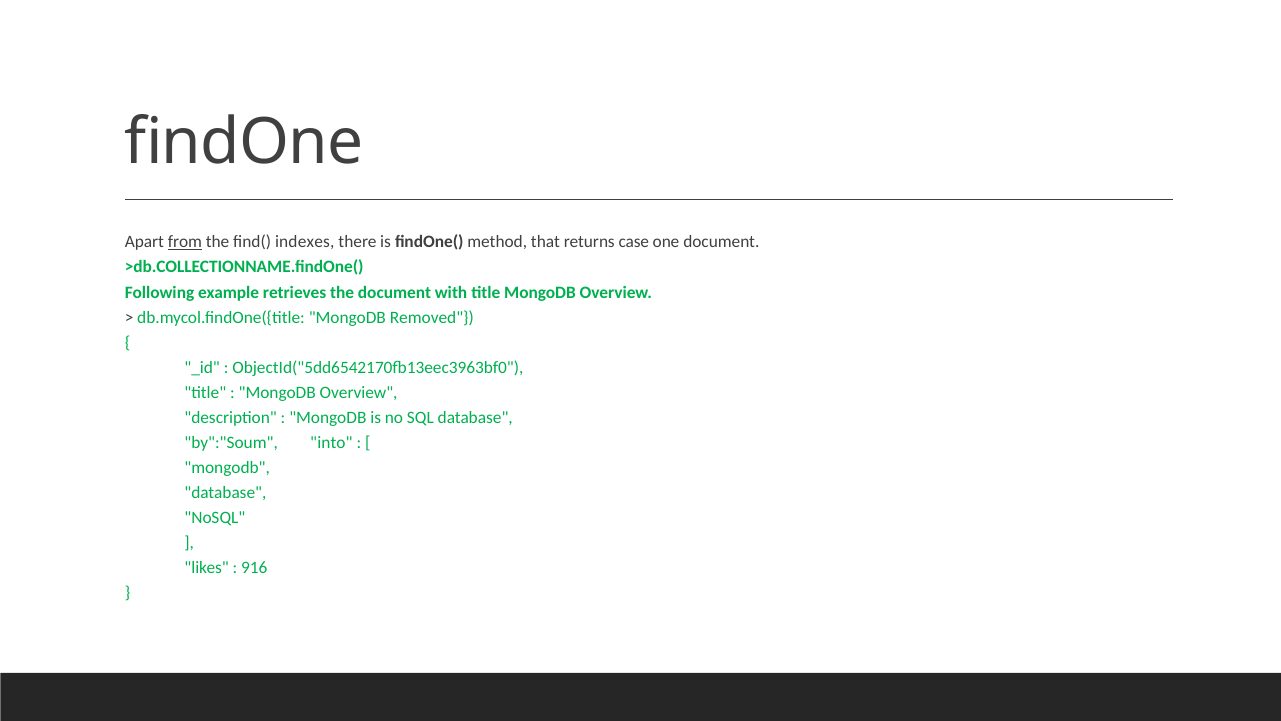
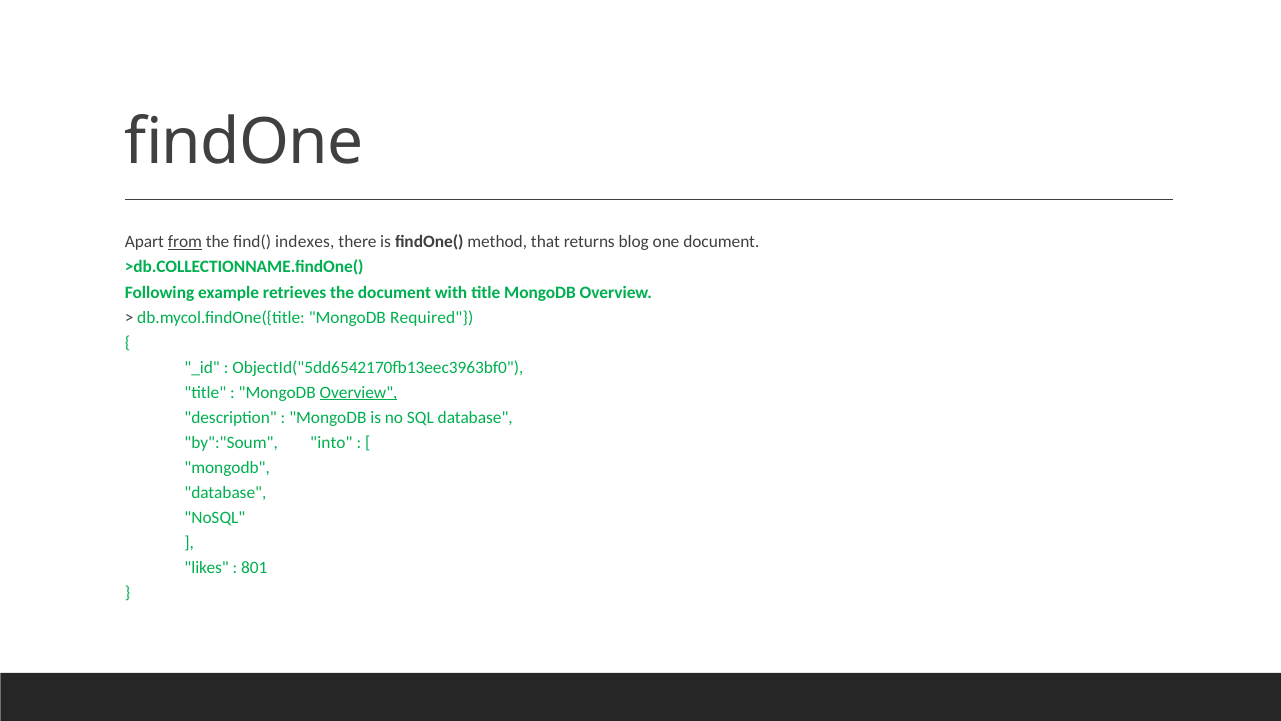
case: case -> blog (634, 242)
Removed: Removed -> Required (432, 317)
Overview underline: none -> present (359, 392)
916: 916 -> 801 (254, 567)
